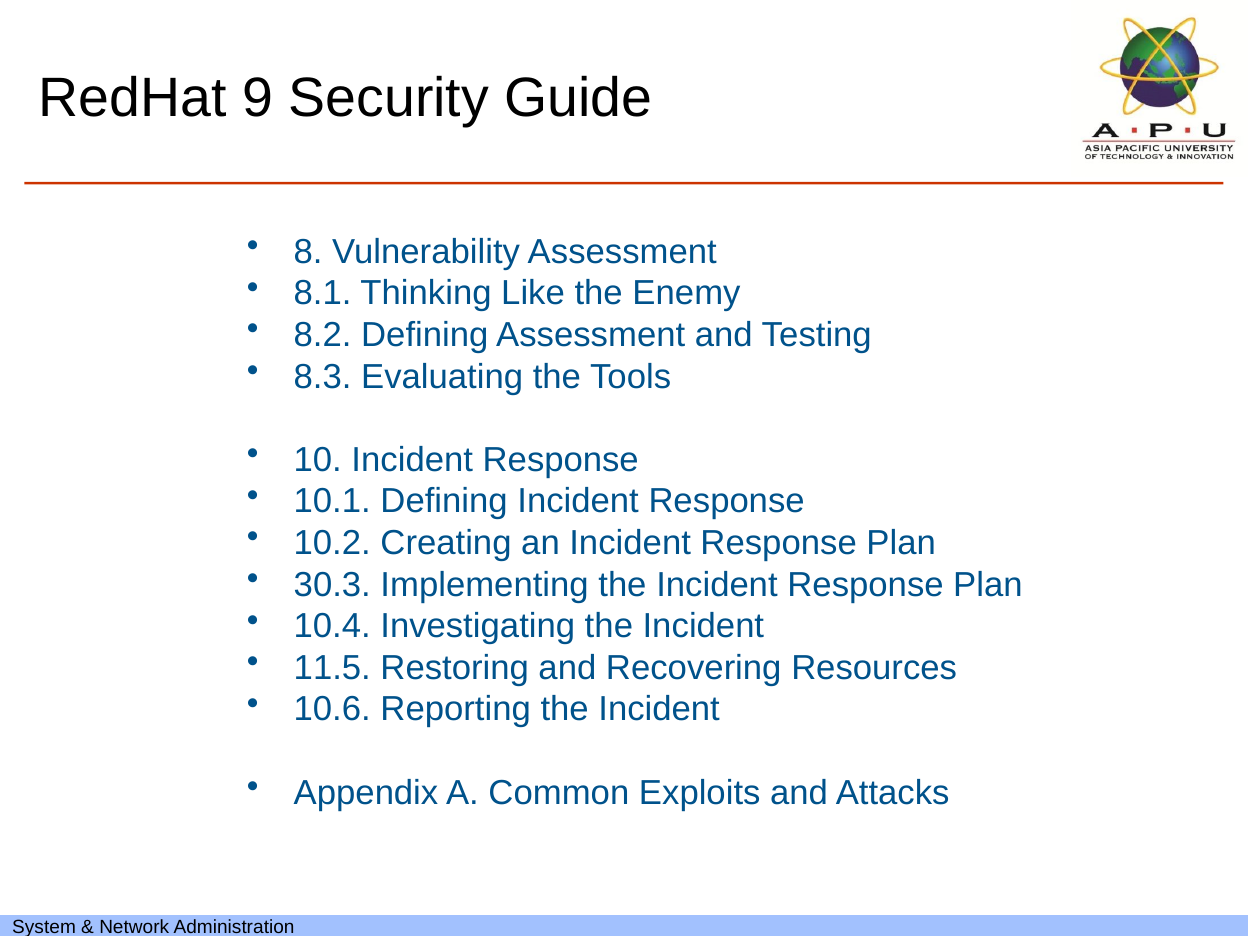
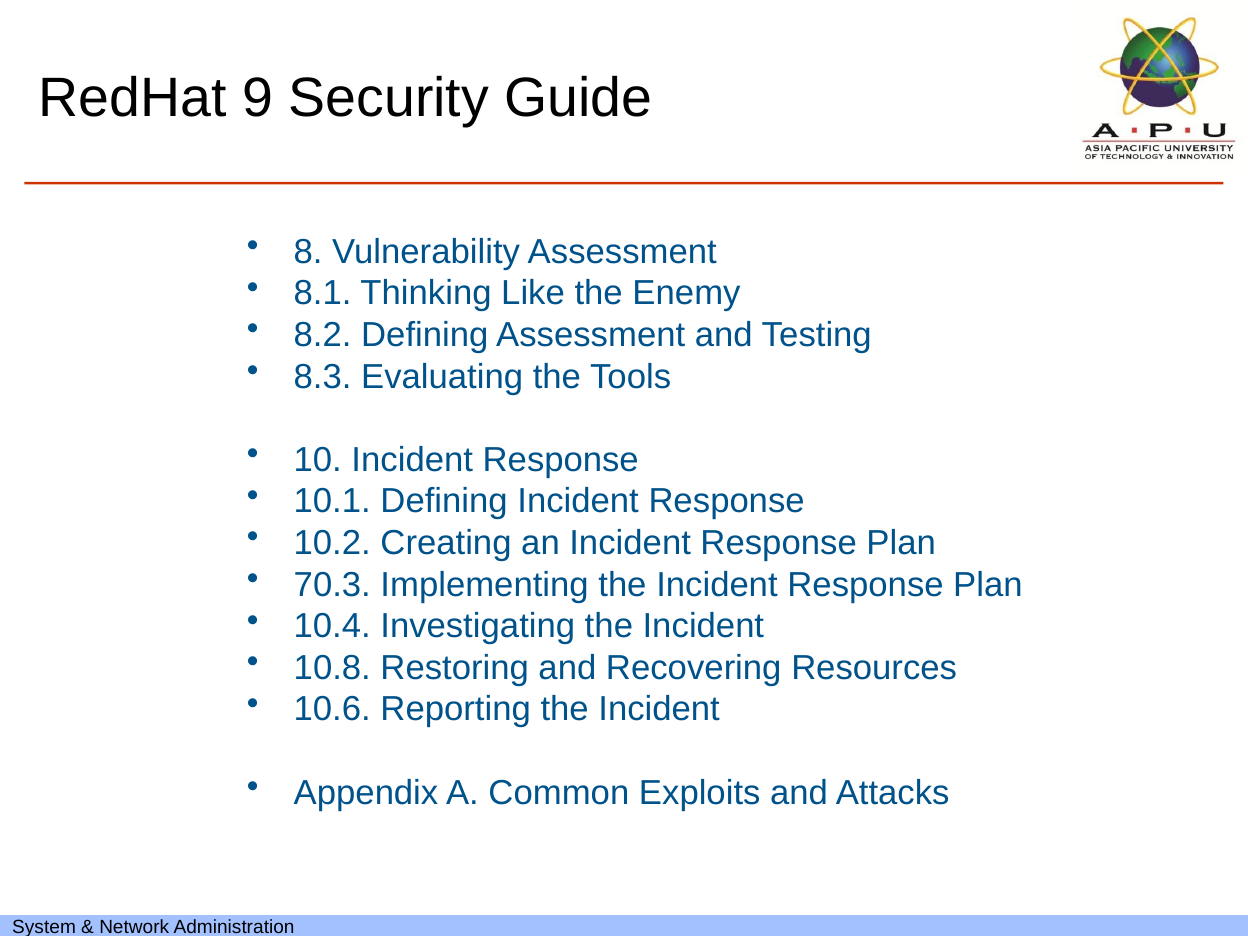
30.3: 30.3 -> 70.3 (332, 585)
11.5: 11.5 -> 10.8 (332, 668)
